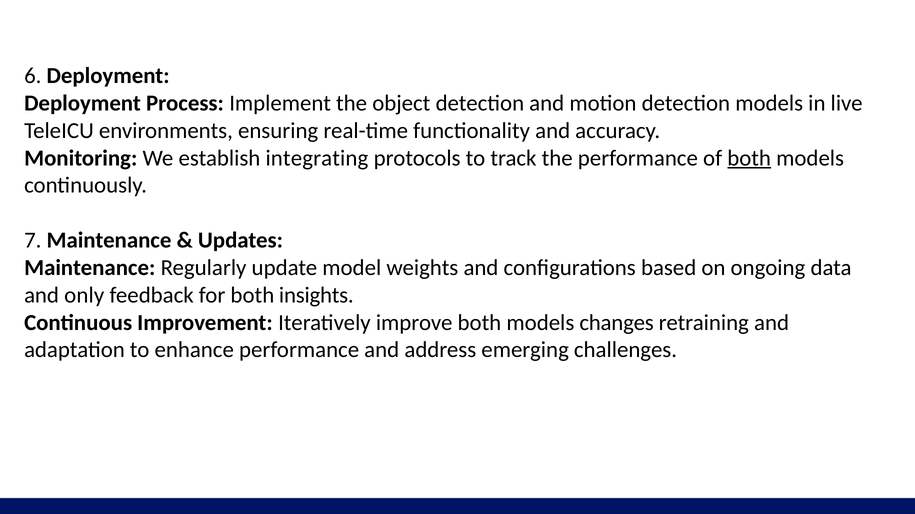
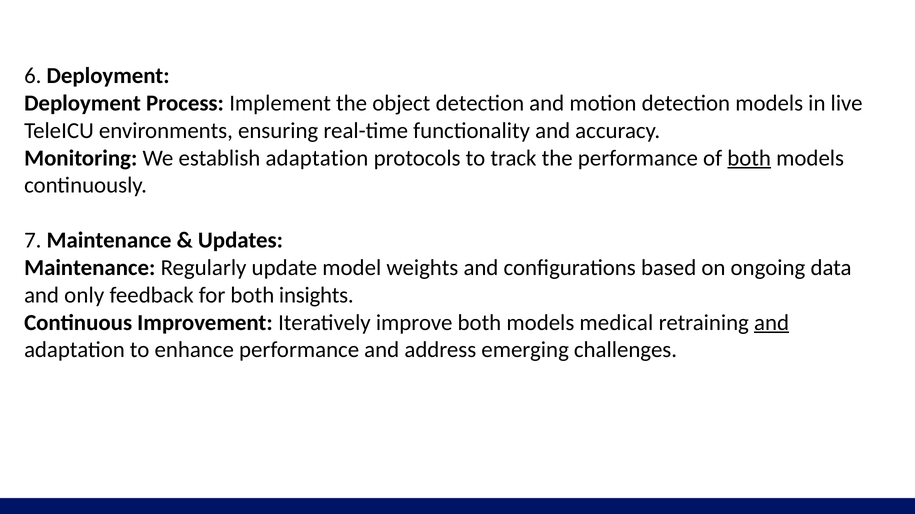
establish integrating: integrating -> adaptation (317, 158)
changes: changes -> medical (616, 323)
and underline: none -> present (772, 323)
